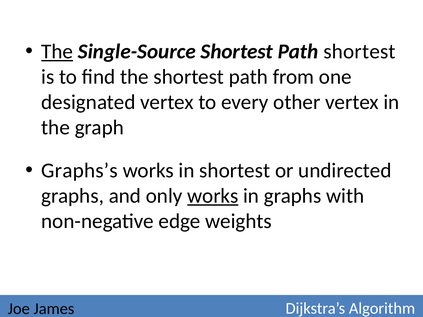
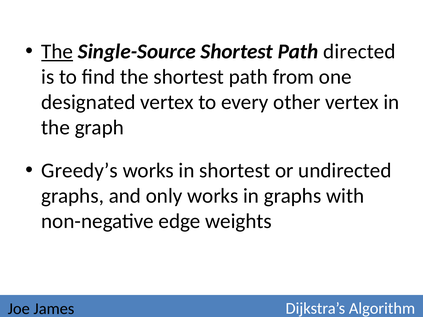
Path shortest: shortest -> directed (360, 52)
Graphs’s: Graphs’s -> Greedy’s (80, 171)
works underline: present -> none (213, 196)
